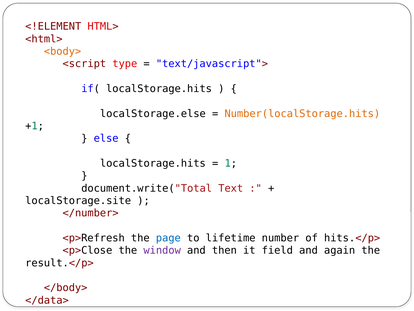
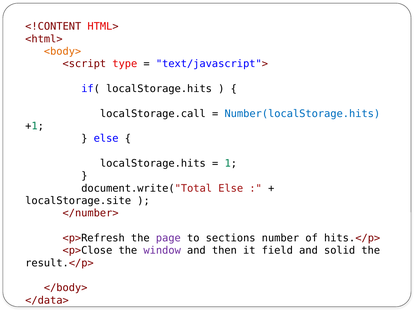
<!ELEMENT: <!ELEMENT -> <!CONTENT (53, 27)
localStorage.else: localStorage.else -> localStorage.call (153, 113)
Number(localStorage.hits colour: orange -> blue (302, 113)
document.write("Total Text: Text -> Else (231, 188)
page colour: blue -> purple (168, 238)
lifetime: lifetime -> sections (231, 238)
again: again -> solid (340, 250)
